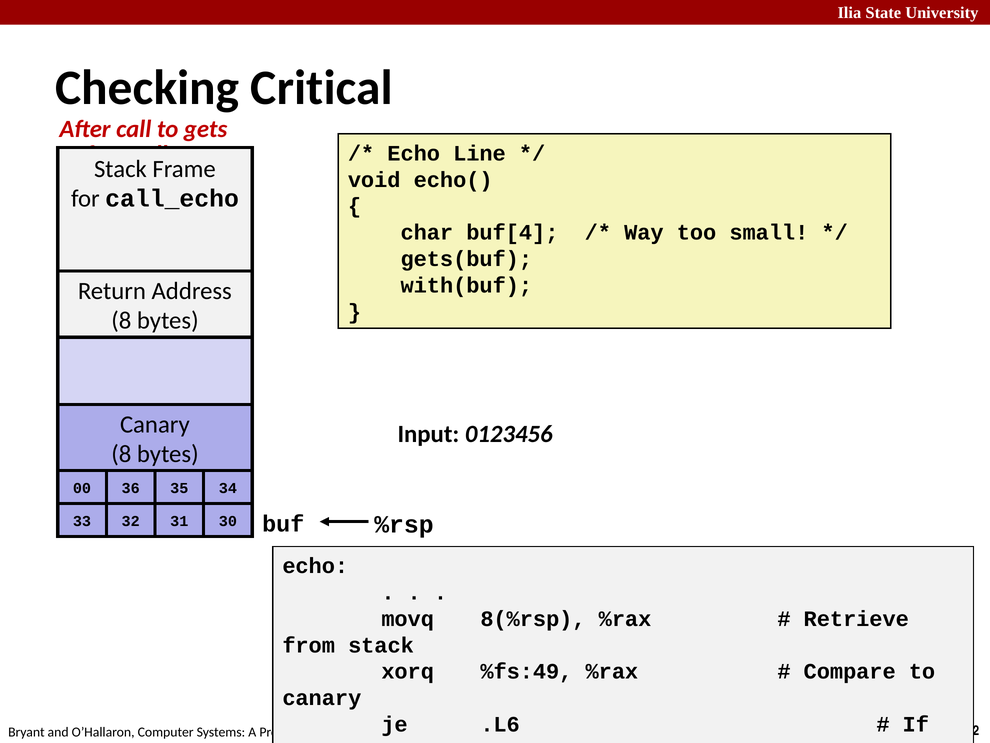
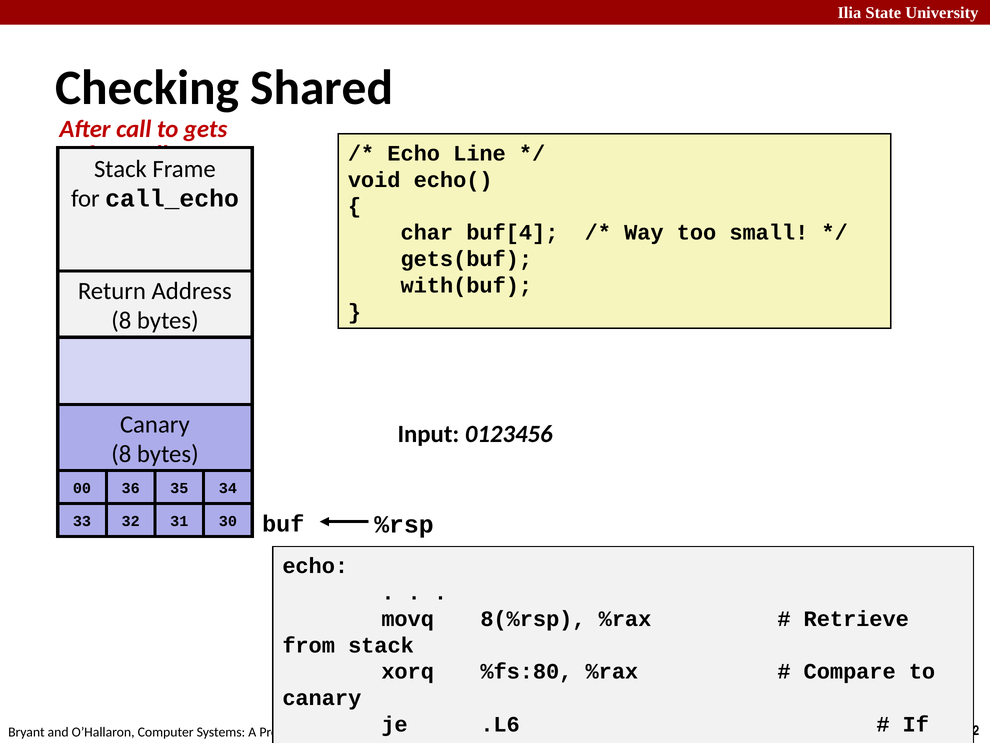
Critical: Critical -> Shared (322, 88)
%fs:49: %fs:49 -> %fs:80 (526, 671)
